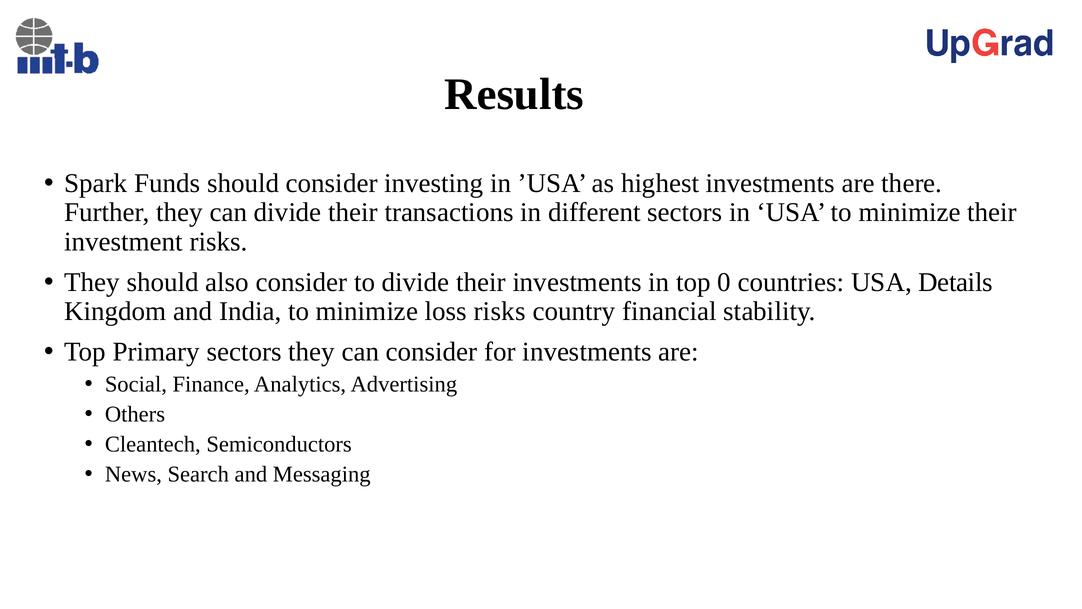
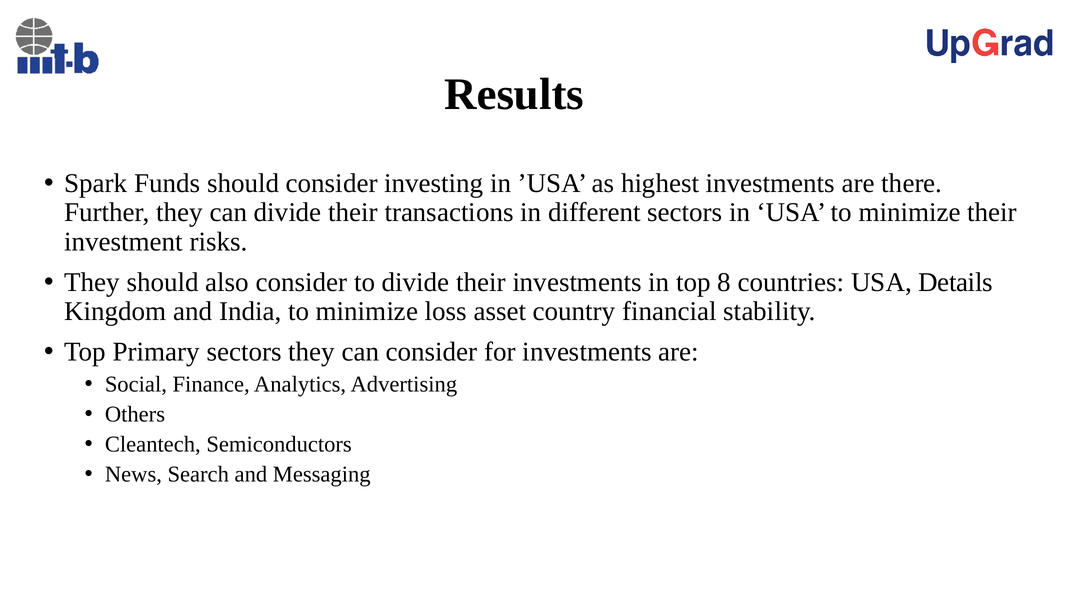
0: 0 -> 8 (724, 282)
loss risks: risks -> asset (500, 311)
